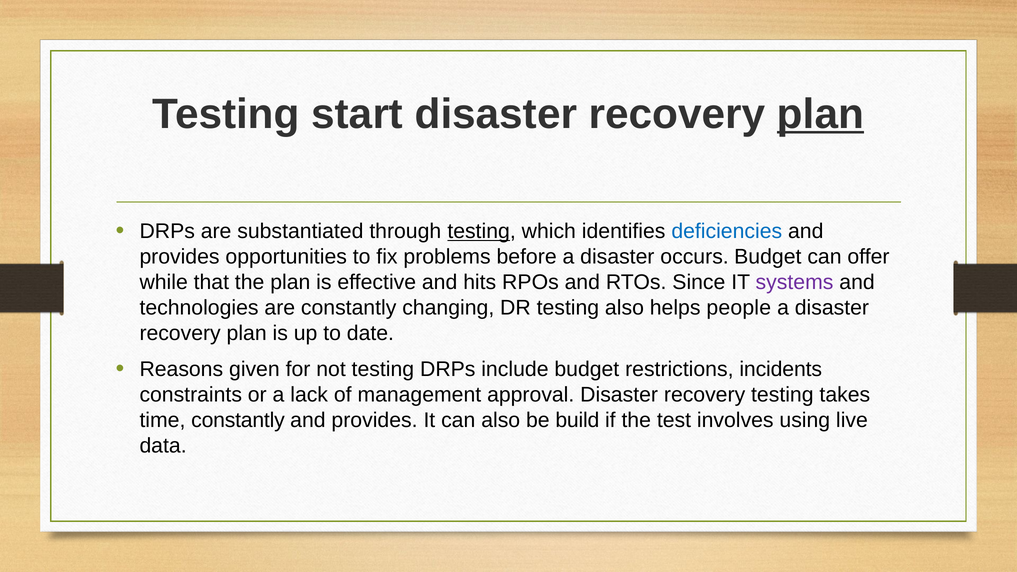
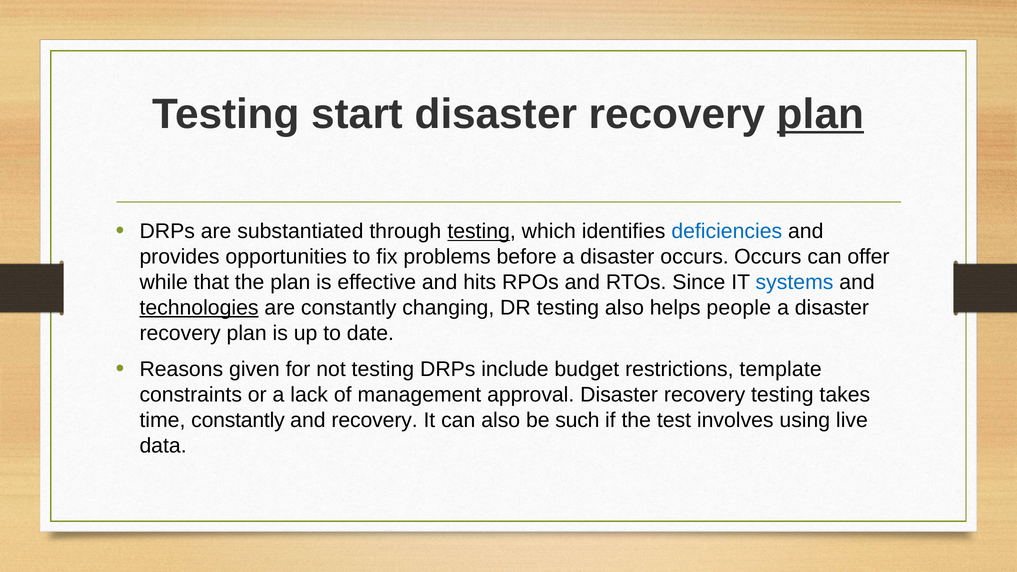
occurs Budget: Budget -> Occurs (768, 257)
systems colour: purple -> blue (795, 282)
technologies underline: none -> present (199, 308)
incidents: incidents -> template (781, 369)
provides: provides -> recovery (375, 420)
build: build -> such (577, 420)
